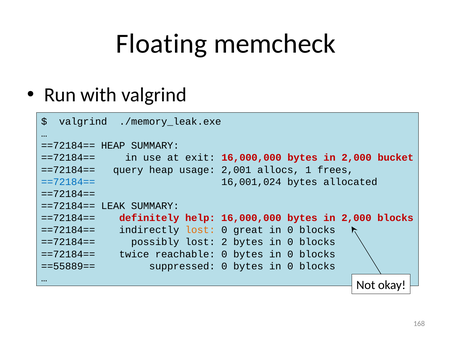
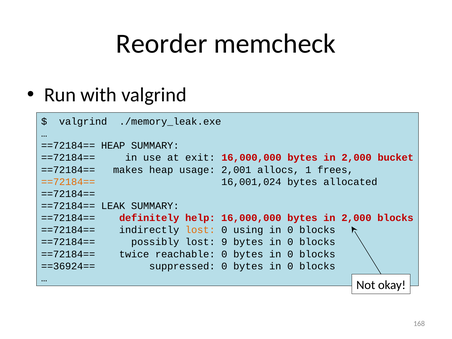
Floating: Floating -> Reorder (162, 44)
query: query -> makes (128, 170)
==72184== colour: blue -> orange (68, 182)
great: great -> using (248, 230)
2: 2 -> 9 (224, 242)
==55889==: ==55889== -> ==36924== (68, 266)
